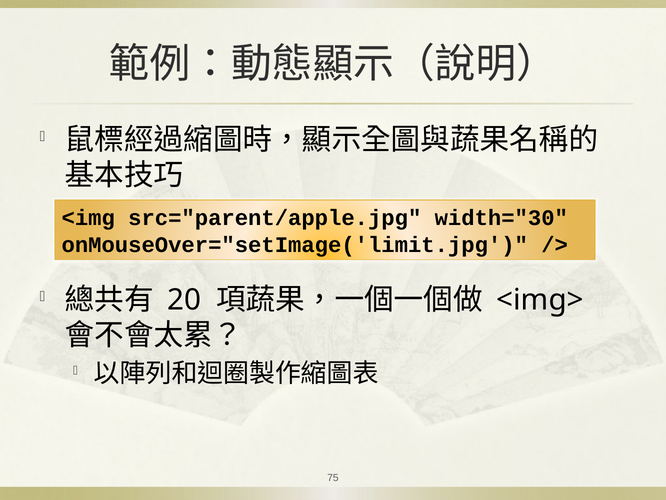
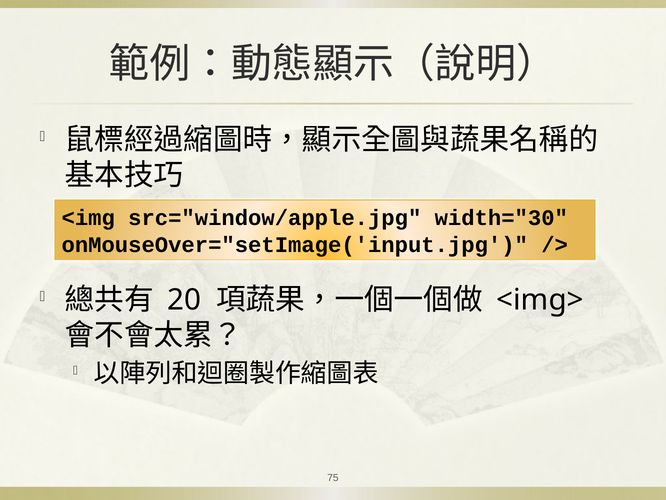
src="parent/apple.jpg: src="parent/apple.jpg -> src="window/apple.jpg (275, 218)
onMouseOver="setImage('limit.jpg: onMouseOver="setImage('limit.jpg -> onMouseOver="setImage('input.jpg (295, 244)
